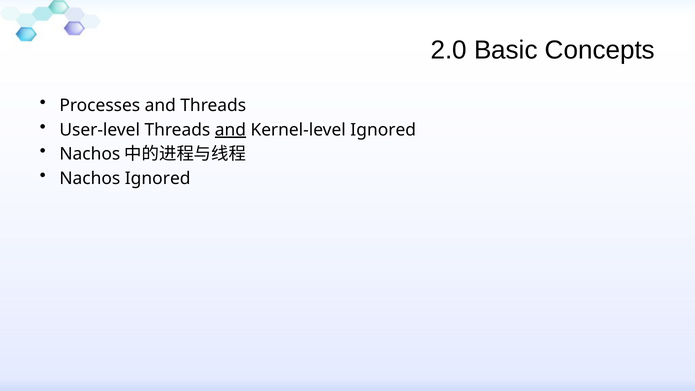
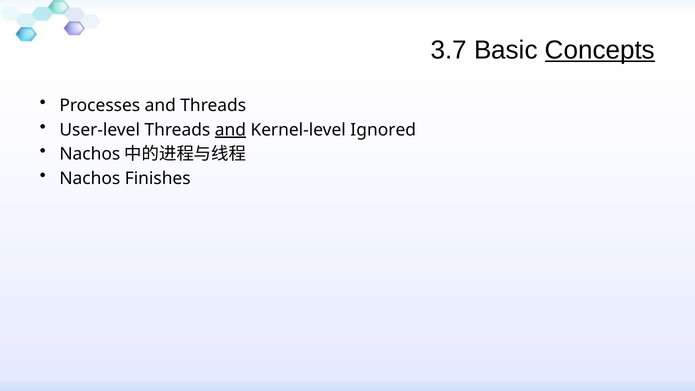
2.0: 2.0 -> 3.7 (449, 50)
Concepts underline: none -> present (600, 50)
Nachos Ignored: Ignored -> Finishes (158, 178)
